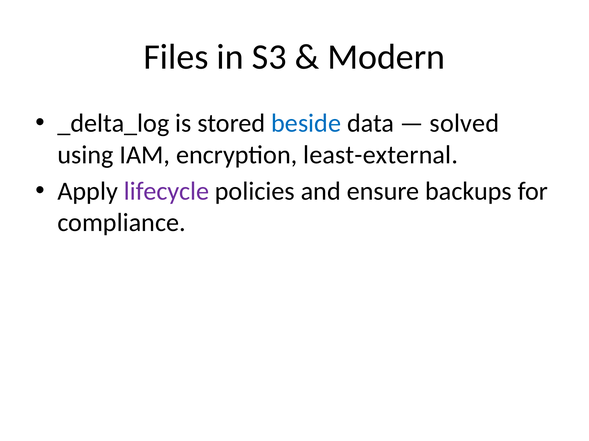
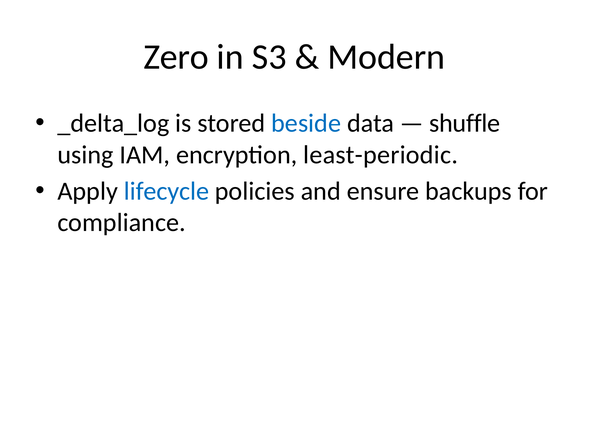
Files: Files -> Zero (176, 57)
solved: solved -> shuffle (465, 124)
least-external: least-external -> least-periodic (381, 155)
lifecycle colour: purple -> blue (166, 192)
